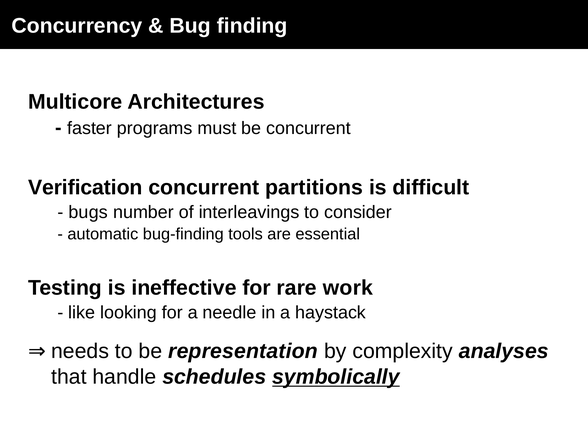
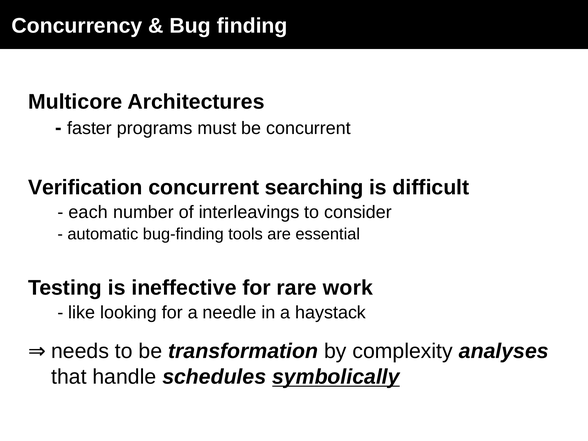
partitions: partitions -> searching (314, 187)
bugs: bugs -> each (88, 212)
representation: representation -> transformation (243, 351)
